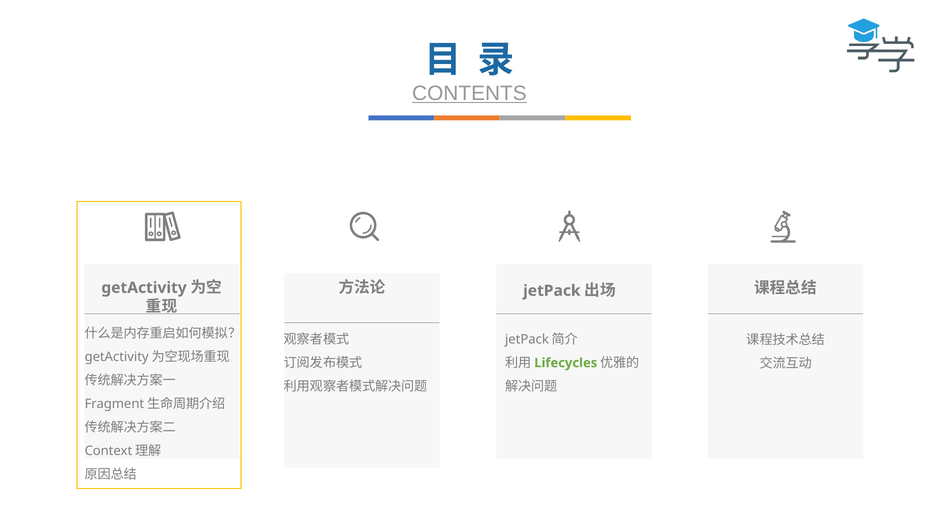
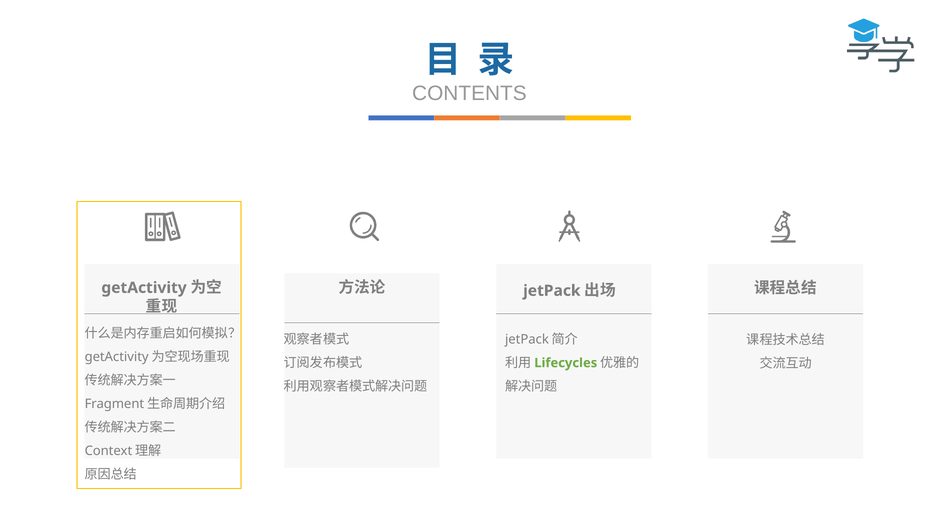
CONTENTS underline: present -> none (469, 93)
